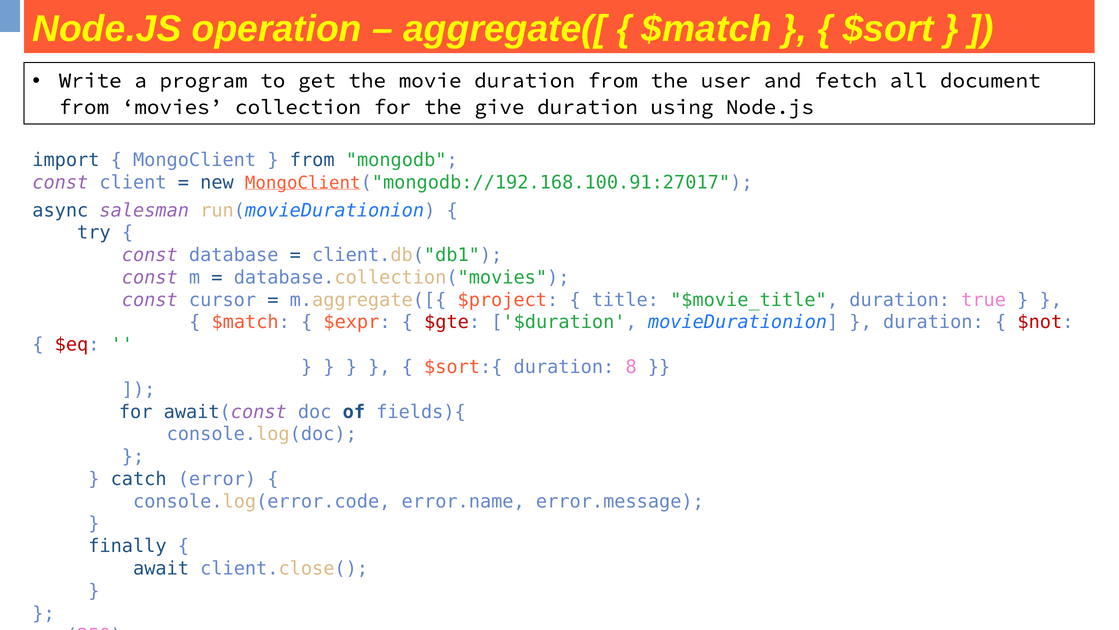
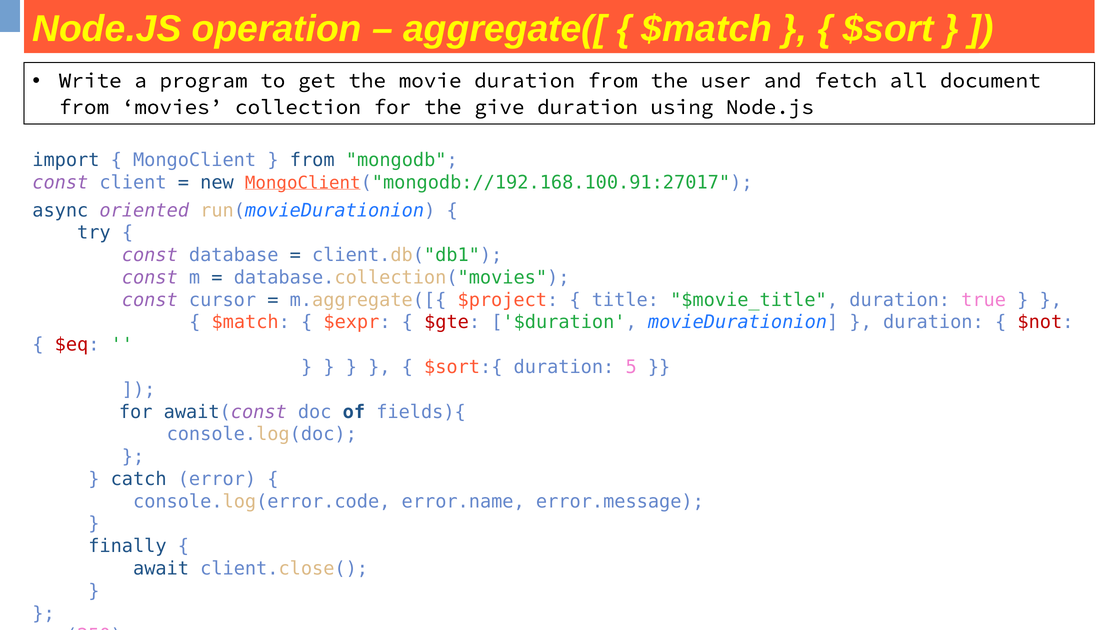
salesman: salesman -> oriented (144, 210)
8: 8 -> 5 (631, 367)
